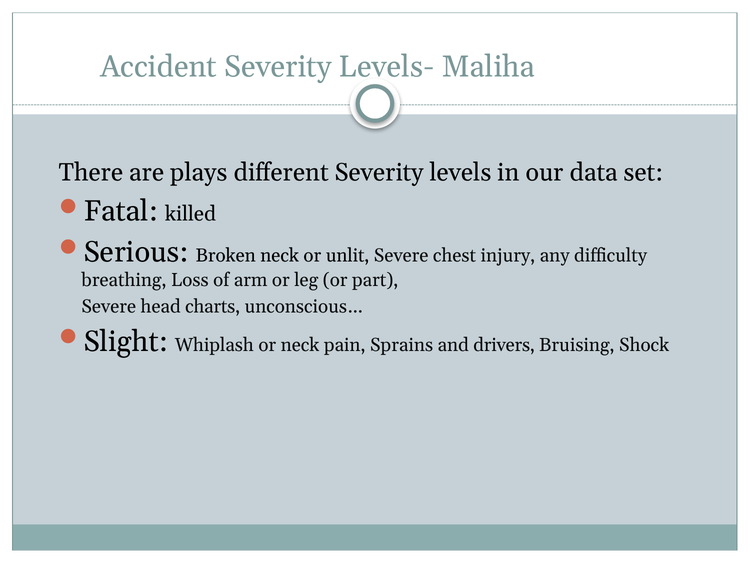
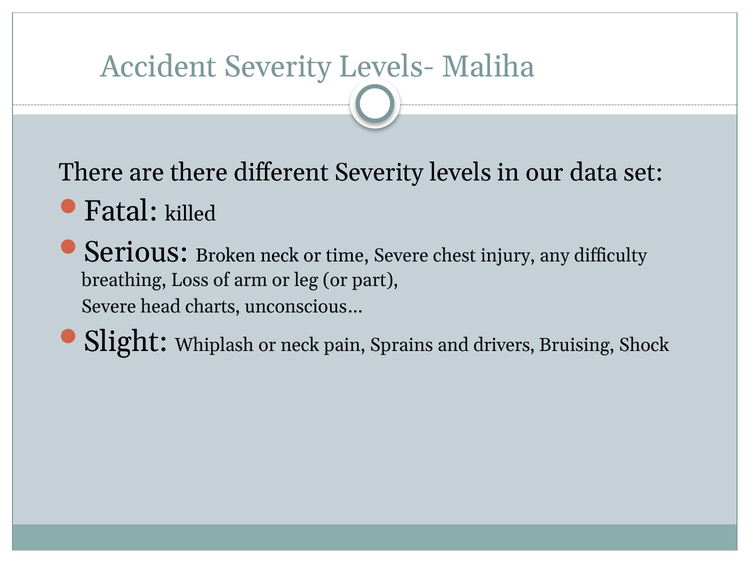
are plays: plays -> there (199, 172)
unlit: unlit -> time (347, 255)
